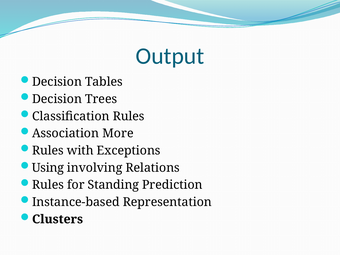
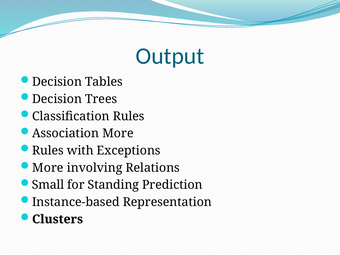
Using: Using -> More (48, 168)
Rules: Rules -> Small (48, 185)
